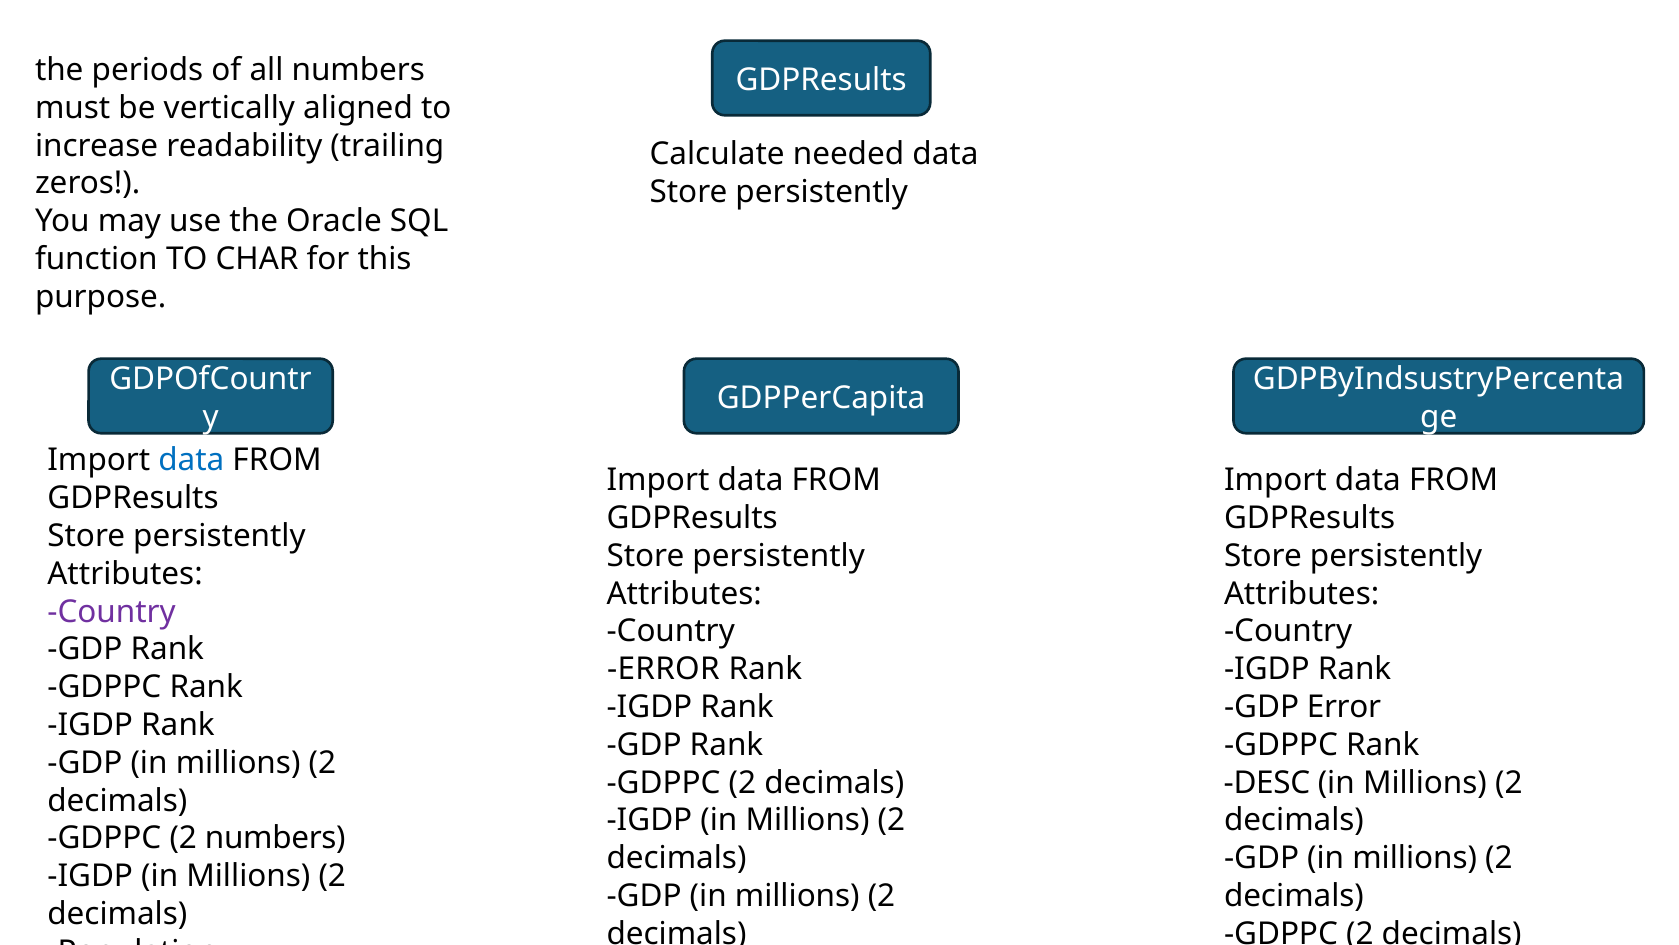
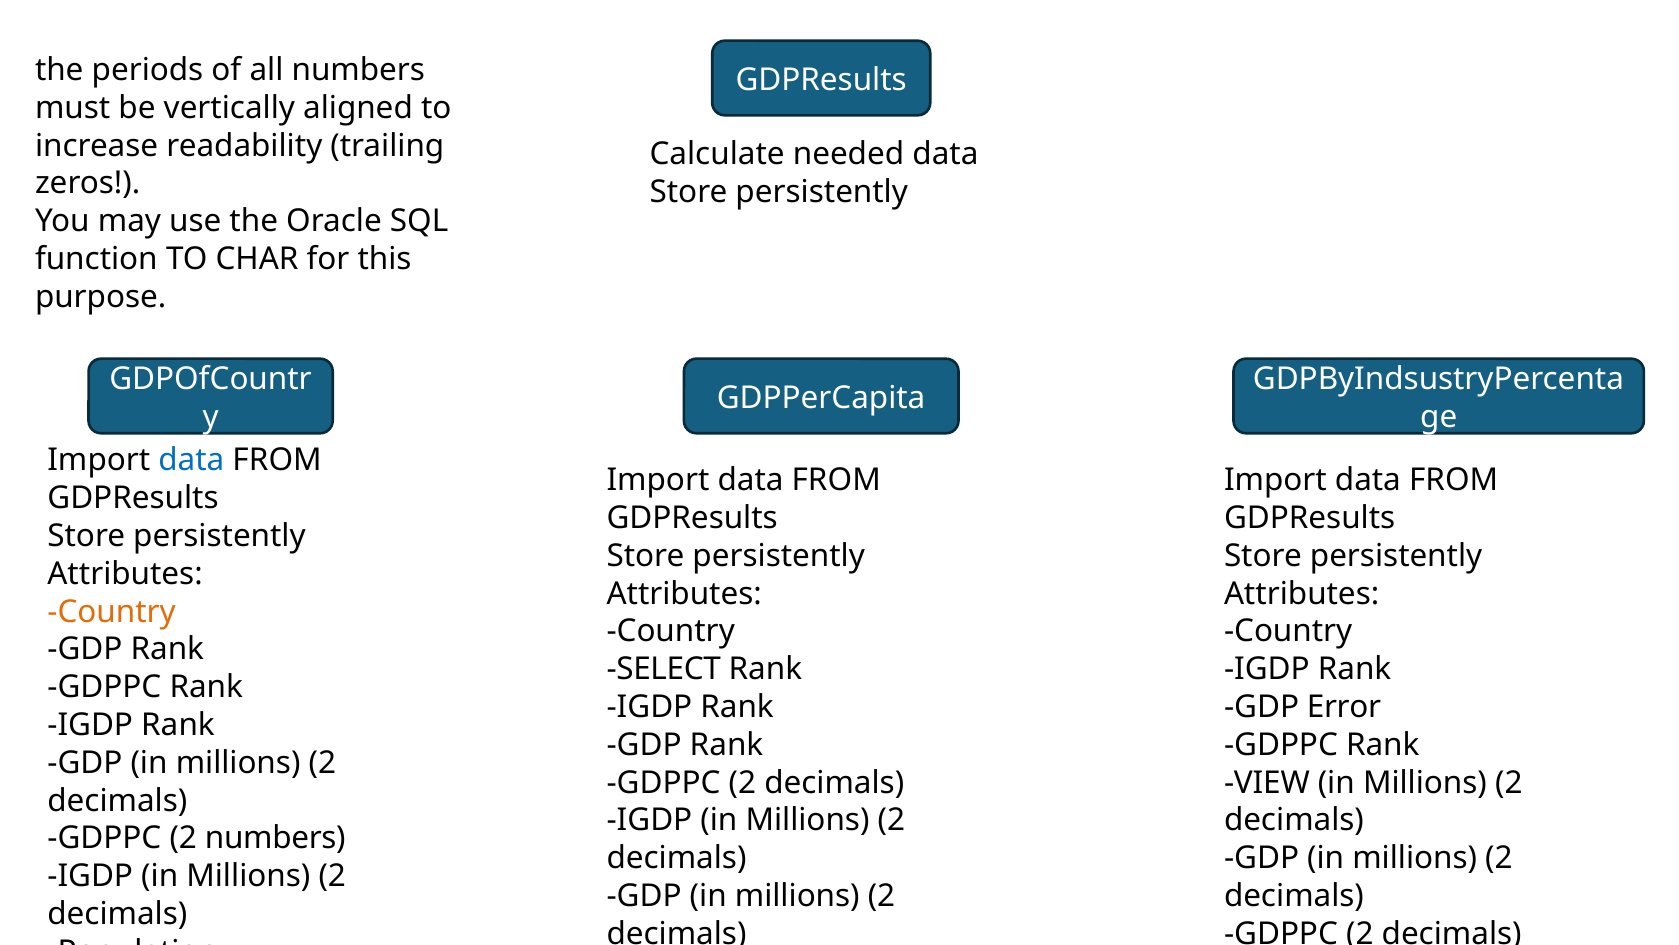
Country colour: purple -> orange (112, 611)
ERROR: ERROR -> SELECT (664, 669)
DESC: DESC -> VIEW (1267, 782)
